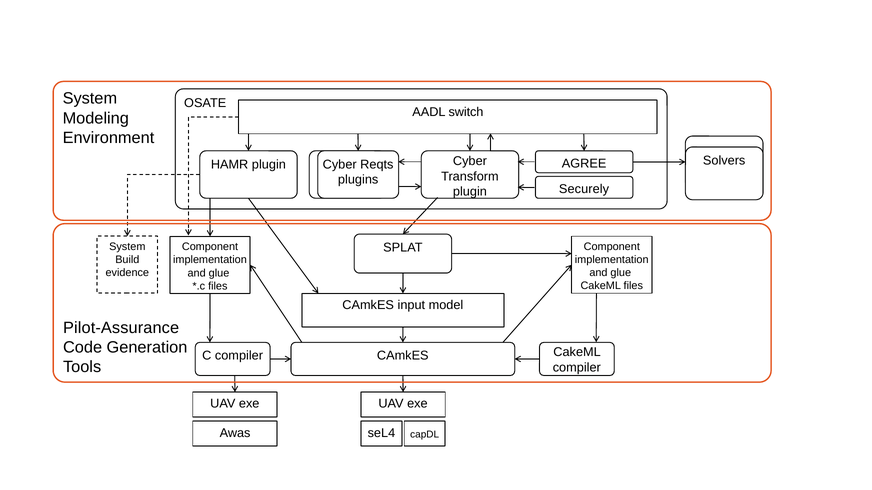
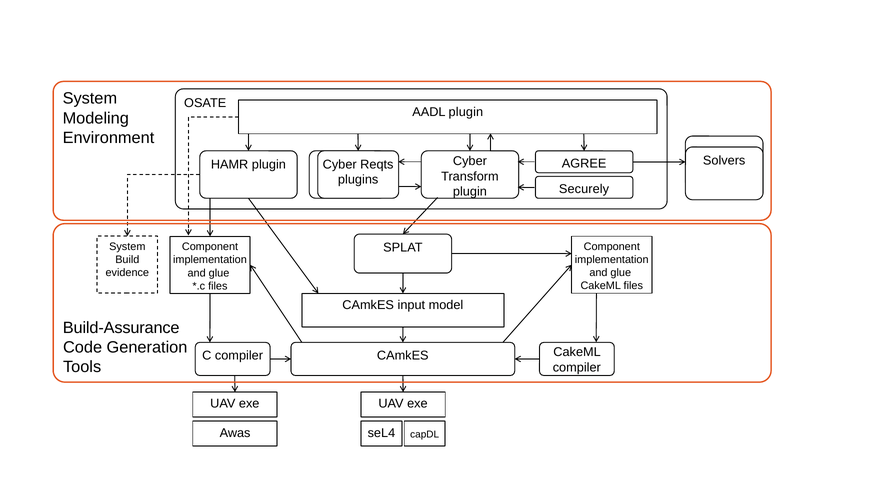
AADL switch: switch -> plugin (466, 112)
Pilot-Assurance: Pilot-Assurance -> Build-Assurance (121, 328)
